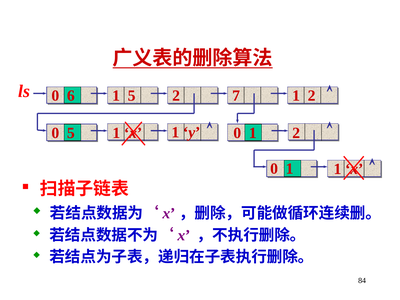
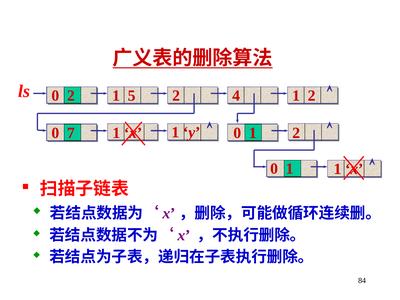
0 6: 6 -> 2 (71, 96)
7: 7 -> 4 (236, 96)
0 5: 5 -> 7 (71, 133)
